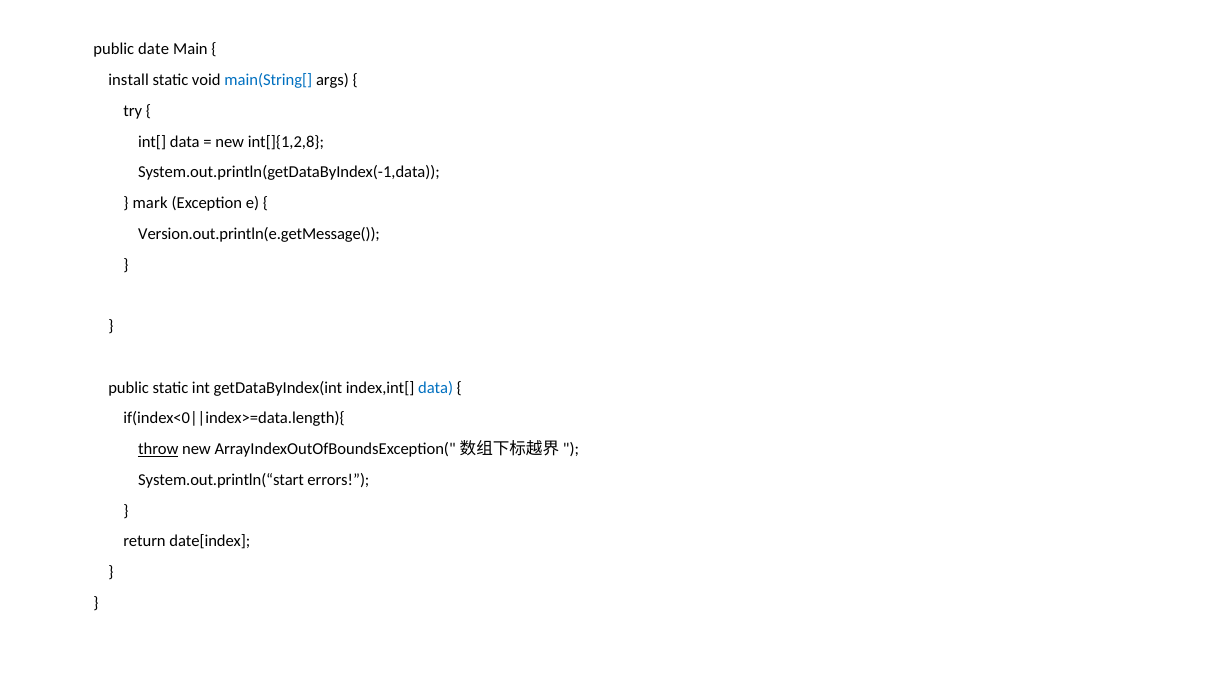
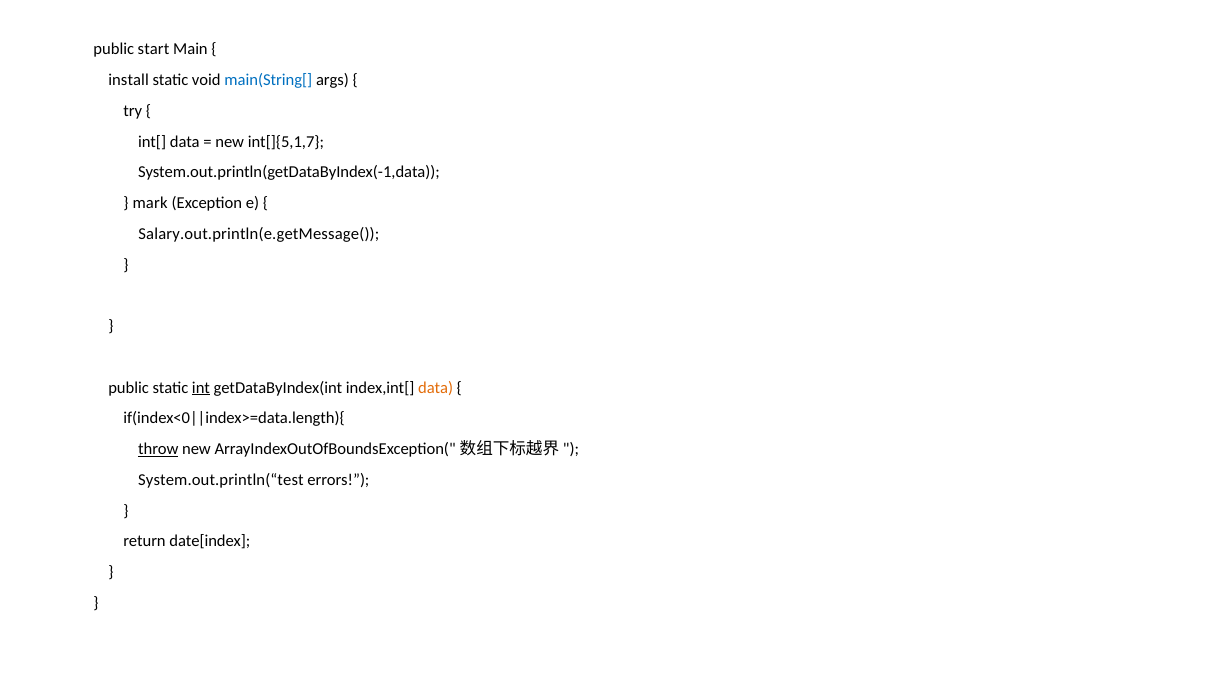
date: date -> start (154, 49)
int[]{1,2,8: int[]{1,2,8 -> int[]{5,1,7 (286, 141)
Version.out.println(e.getMessage(: Version.out.println(e.getMessage( -> Salary.out.println(e.getMessage( (259, 234)
int underline: none -> present (201, 387)
data colour: blue -> orange (436, 387)
System.out.println(“start: System.out.println(“start -> System.out.println(“test (221, 480)
